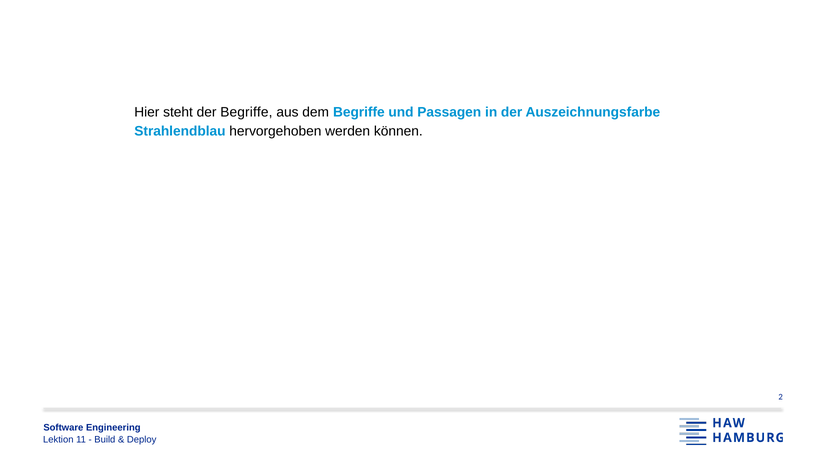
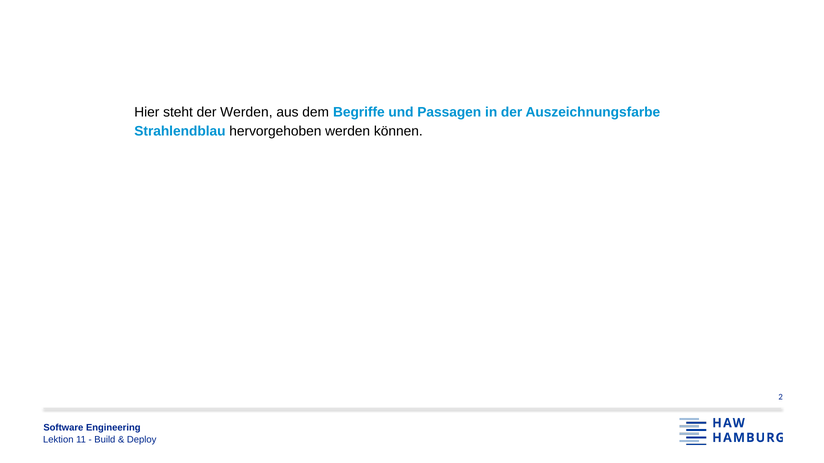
der Begriffe: Begriffe -> Werden (246, 112)
